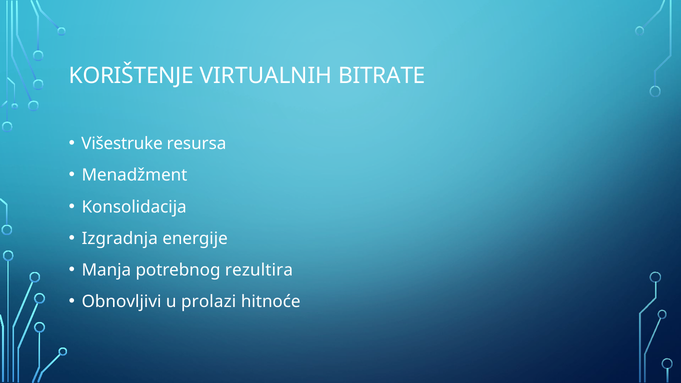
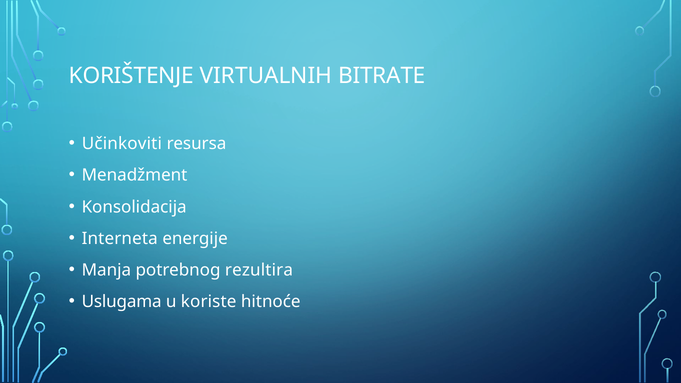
Višestruke: Višestruke -> Učinkoviti (122, 144)
Izgradnja: Izgradnja -> Interneta (120, 239)
Obnovljivi: Obnovljivi -> Uslugama (122, 302)
prolazi: prolazi -> koriste (209, 302)
